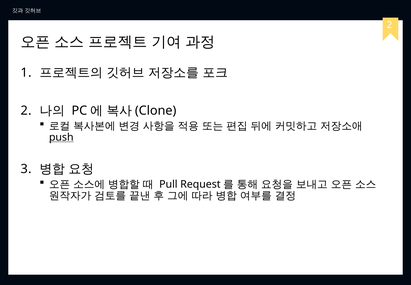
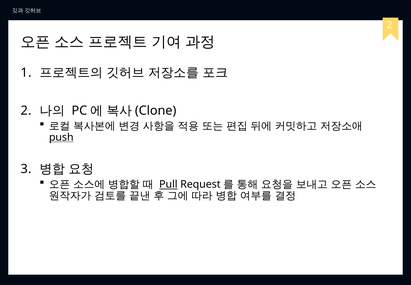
Pull underline: none -> present (168, 184)
